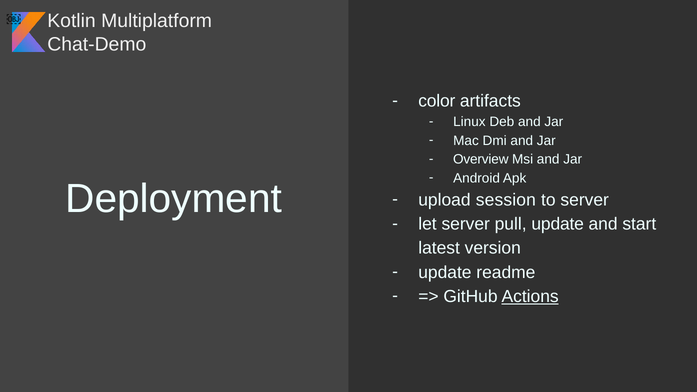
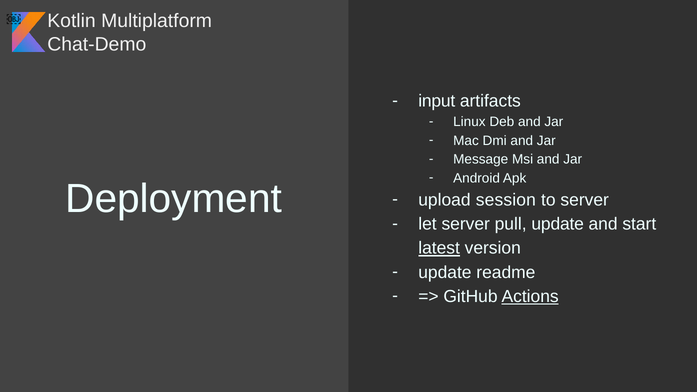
color: color -> input (437, 101)
Overview: Overview -> Message (481, 159)
latest underline: none -> present (439, 248)
